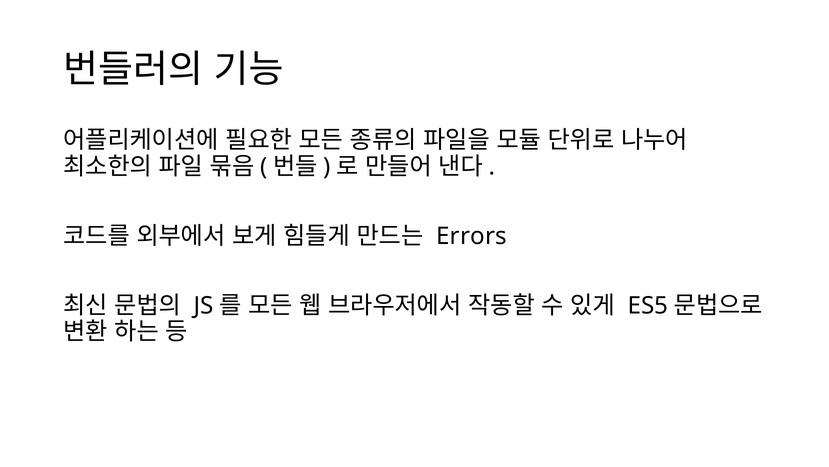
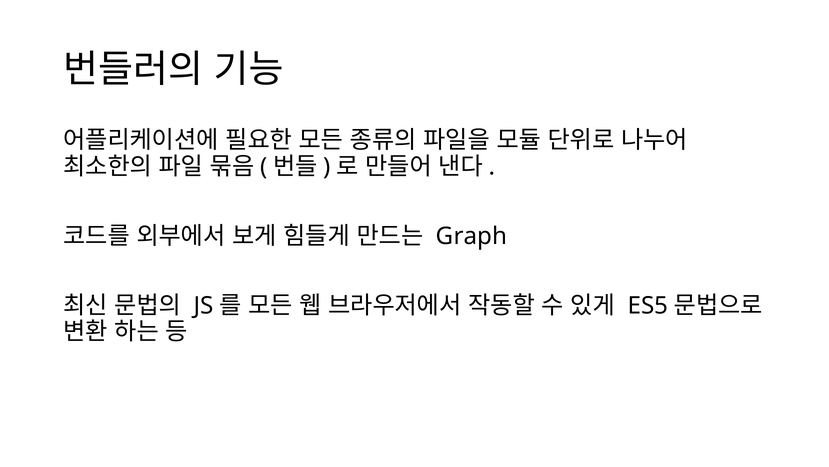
Errors: Errors -> Graph (472, 236)
